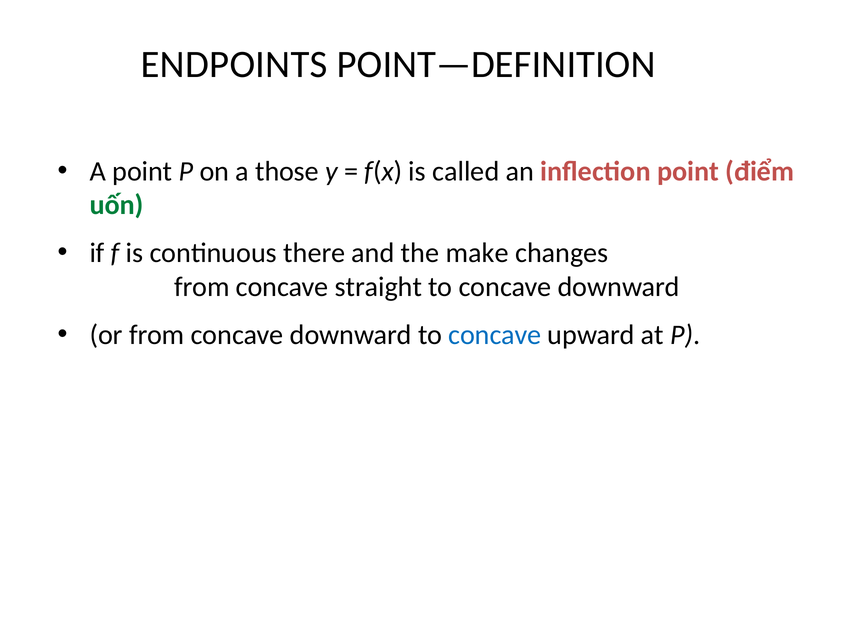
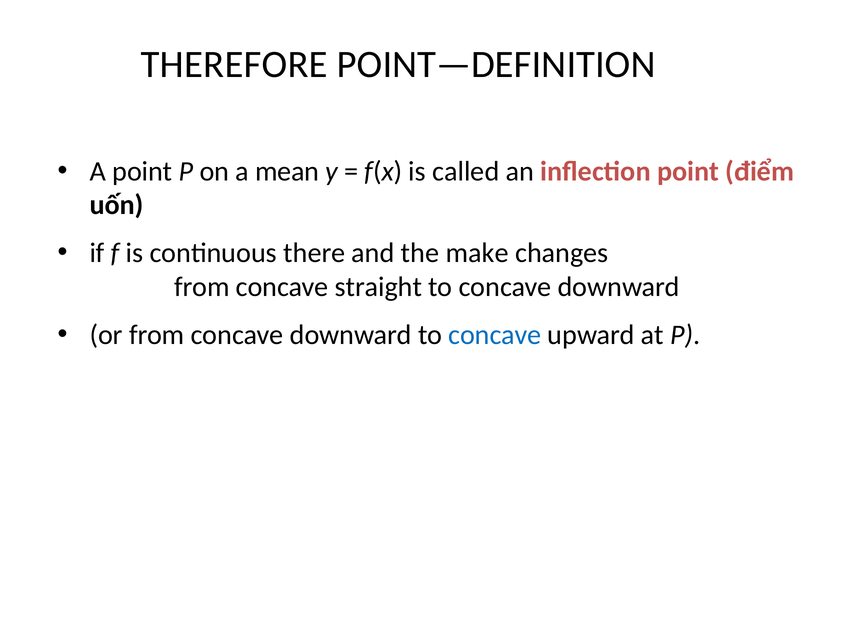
ENDPOINTS: ENDPOINTS -> THEREFORE (234, 65)
those: those -> mean (287, 171)
uốn colour: green -> black (117, 205)
